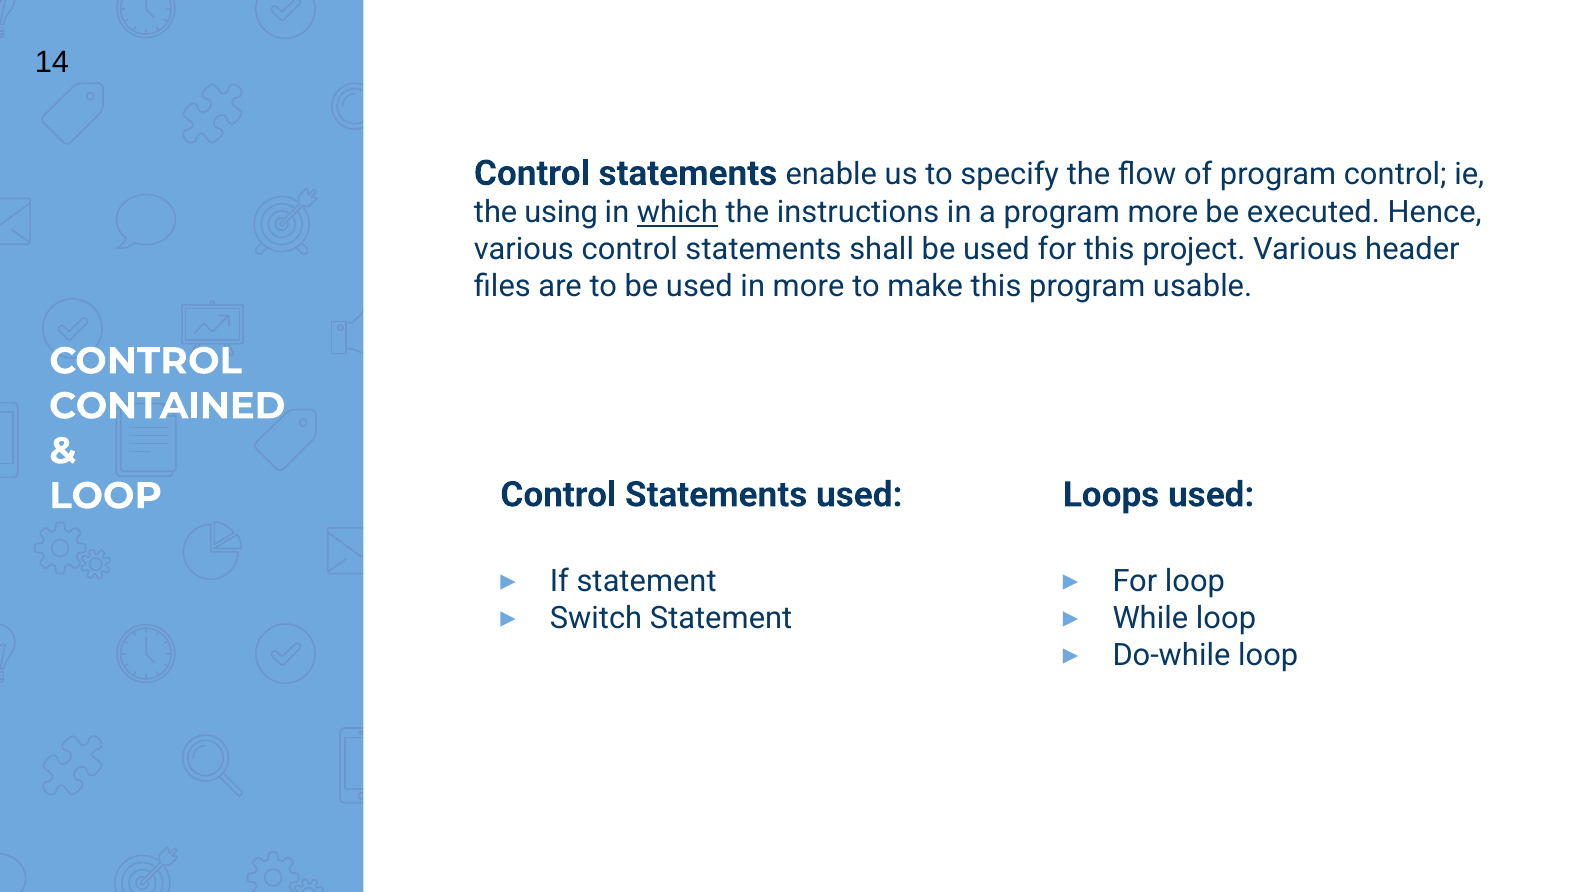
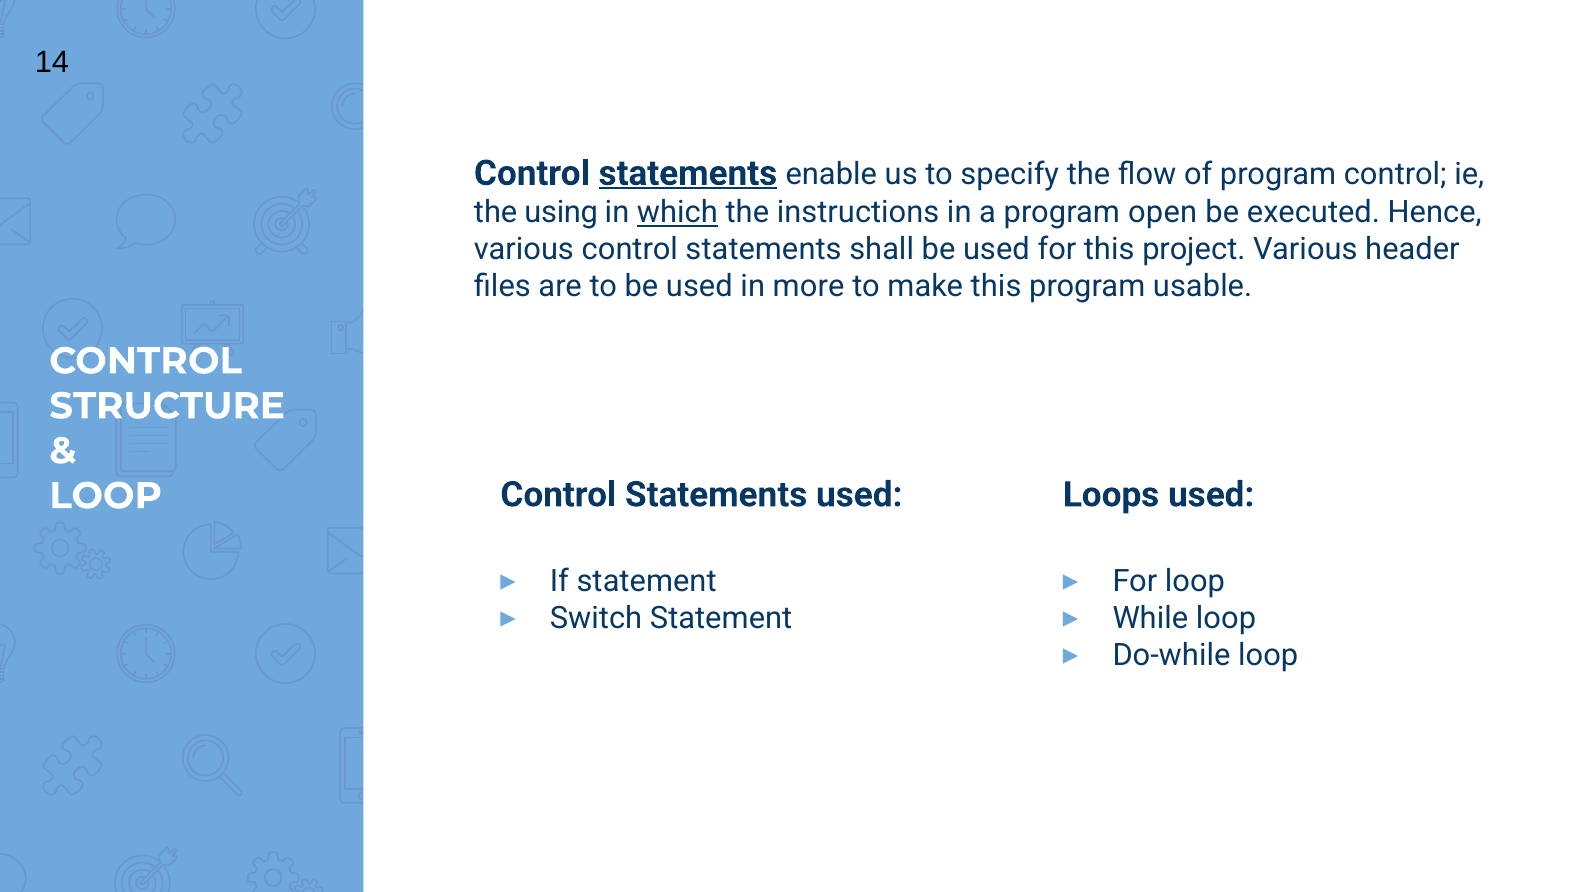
statements underline: none -> present (688, 173)
program more: more -> open (1163, 213)
CONTAINED: CONTAINED -> STRUCTURE (167, 406)
